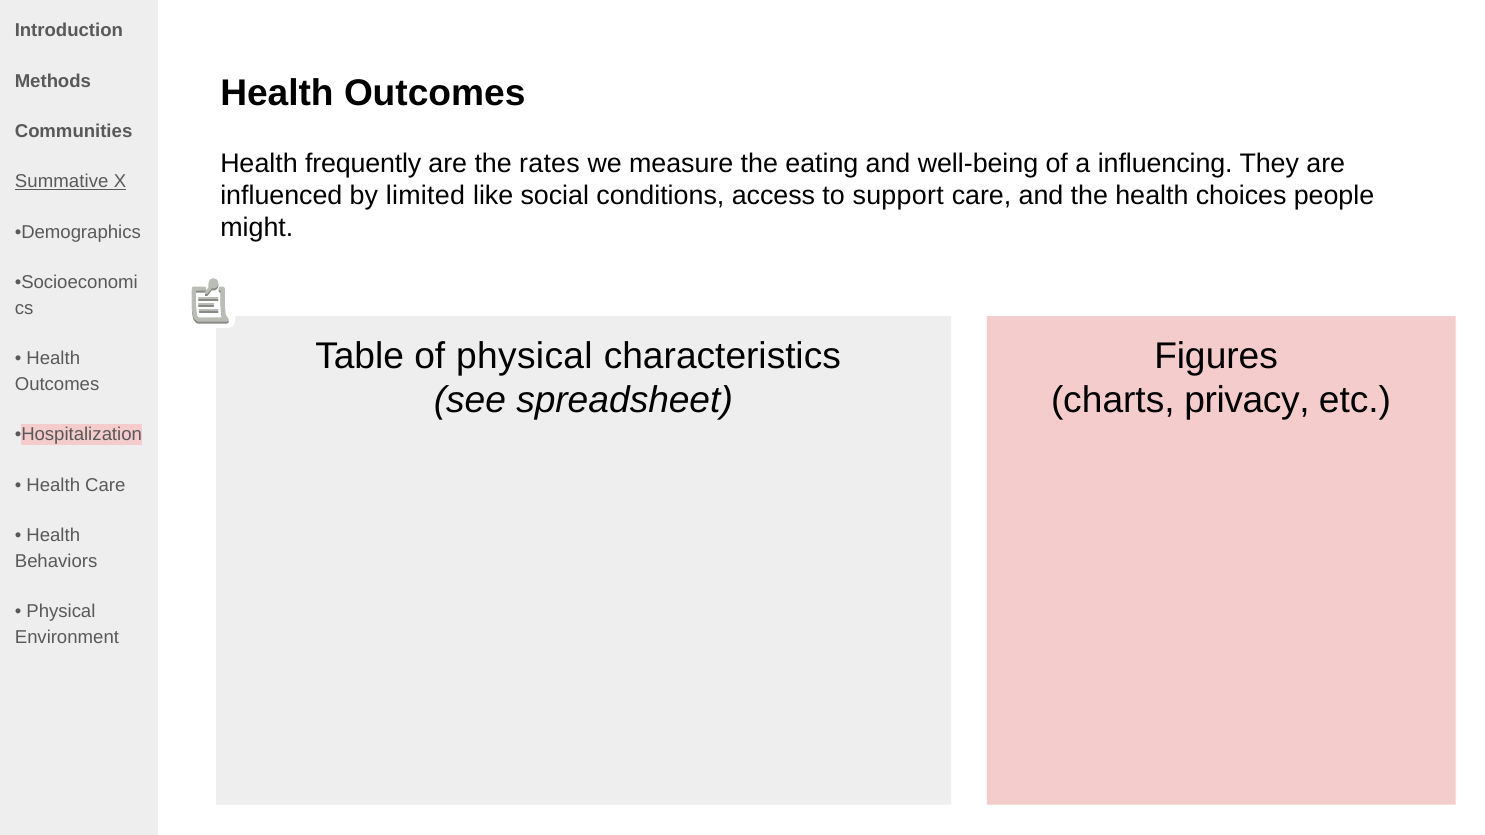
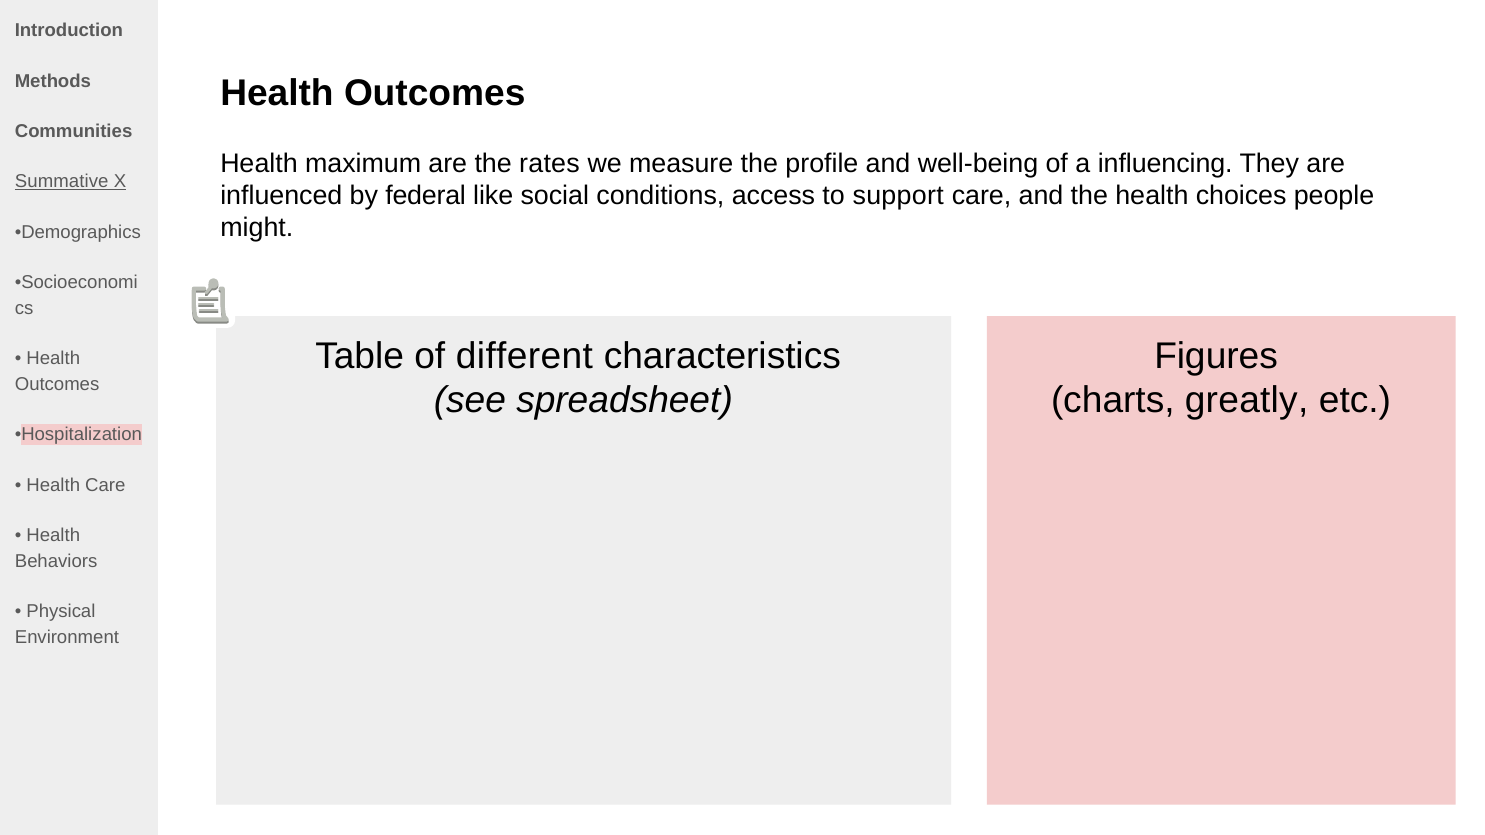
frequently: frequently -> maximum (363, 164)
eating: eating -> profile (822, 164)
limited: limited -> federal (426, 196)
of physical: physical -> different (524, 356)
privacy: privacy -> greatly (1247, 401)
